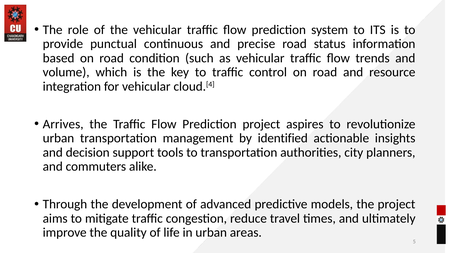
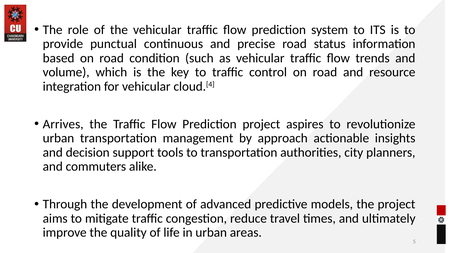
identified: identified -> approach (283, 138)
